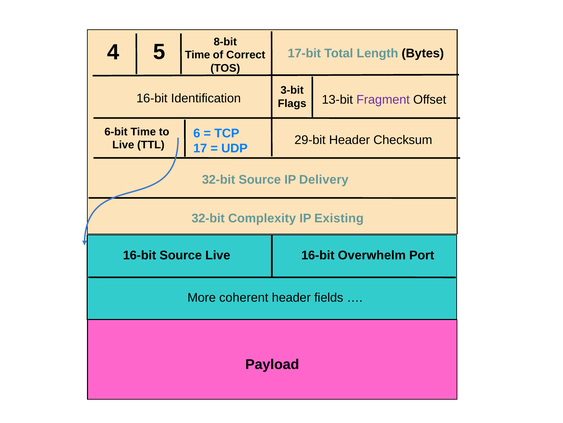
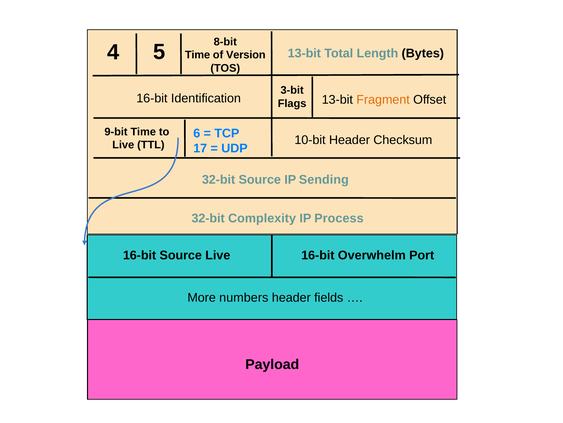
17-bit: 17-bit -> 13-bit (304, 53)
Correct: Correct -> Version (246, 55)
Fragment colour: purple -> orange (383, 99)
6-bit: 6-bit -> 9-bit (116, 132)
29-bit: 29-bit -> 10-bit (310, 140)
Delivery: Delivery -> Sending (324, 179)
Existing: Existing -> Process (339, 218)
coherent: coherent -> numbers (244, 297)
